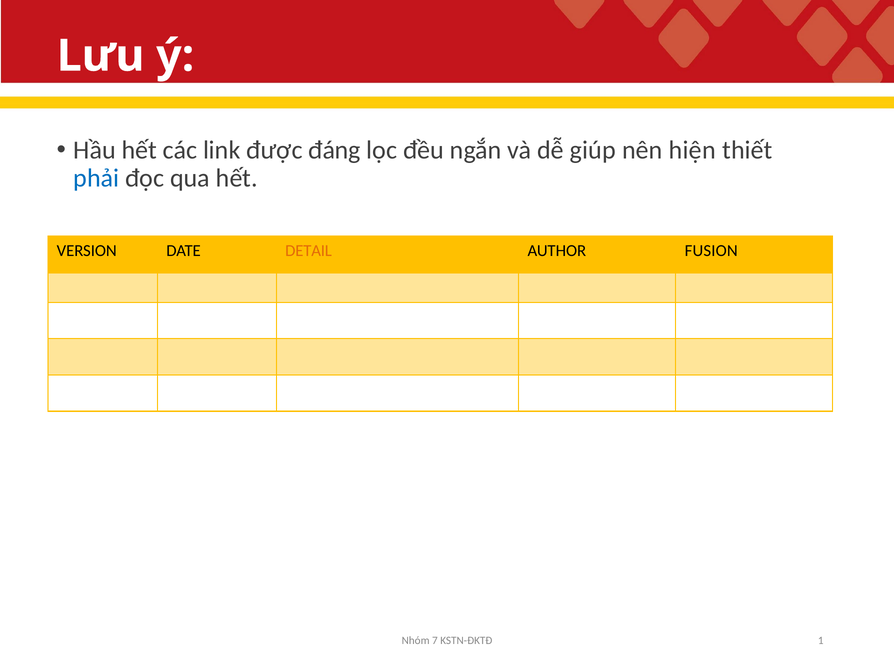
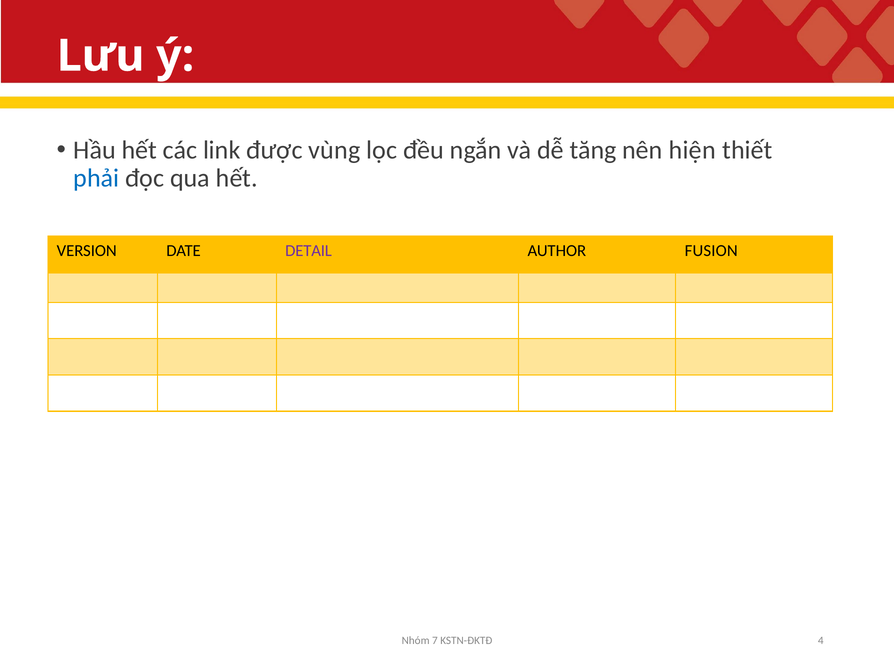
đáng: đáng -> vùng (334, 150)
giúp: giúp -> tăng (593, 150)
DETAIL colour: orange -> purple (309, 251)
1: 1 -> 4 (821, 640)
